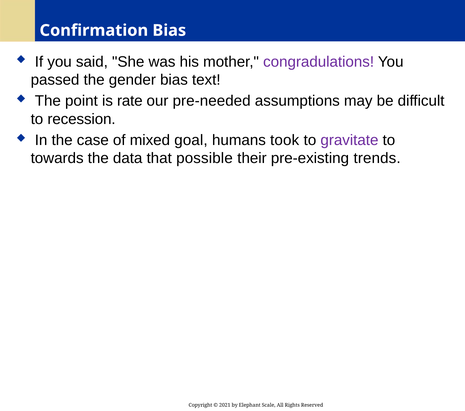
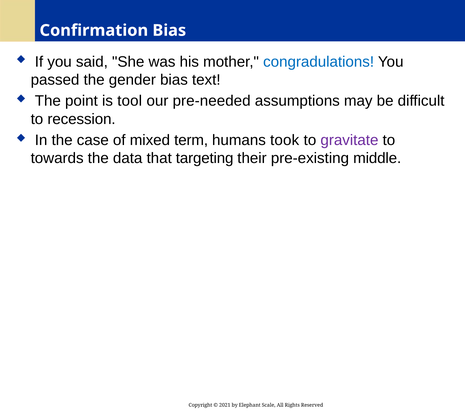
congradulations colour: purple -> blue (319, 62)
rate: rate -> tool (130, 101)
goal: goal -> term (191, 140)
possible: possible -> targeting (205, 159)
trends: trends -> middle (377, 159)
